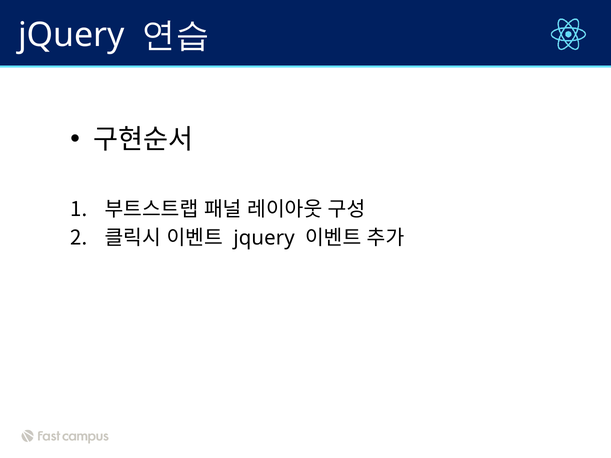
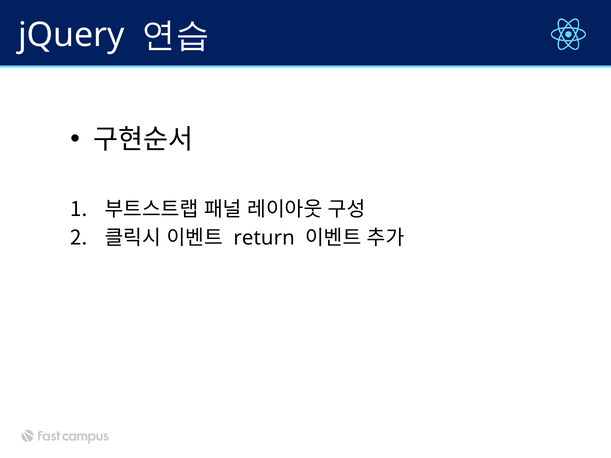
jquery: jquery -> return (264, 238)
